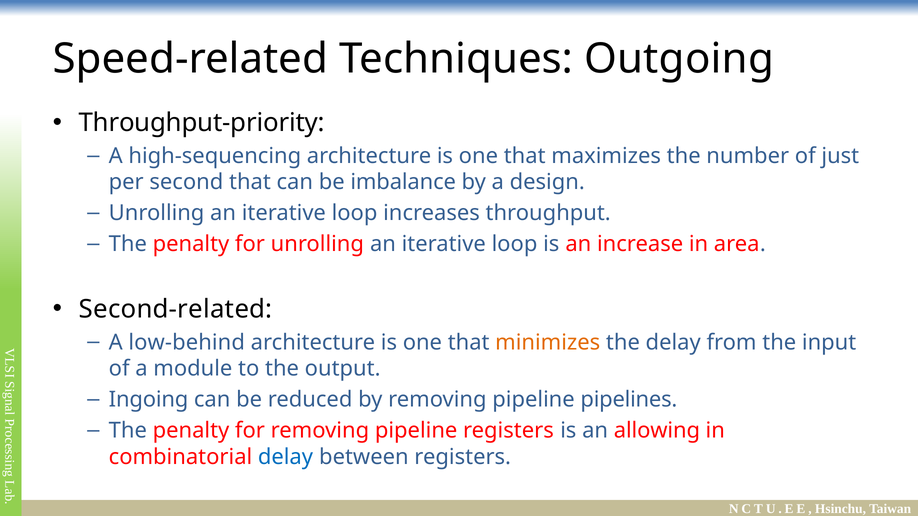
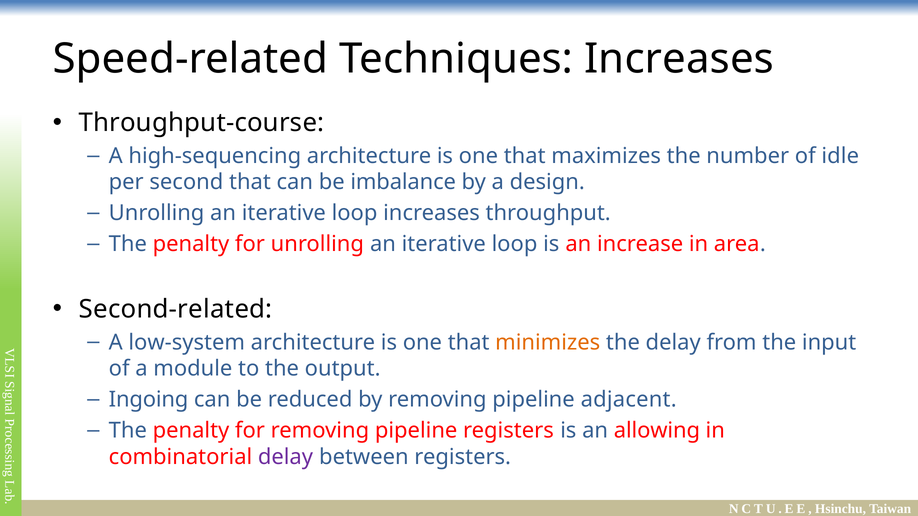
Techniques Outgoing: Outgoing -> Increases (679, 59)
Throughput-priority: Throughput-priority -> Throughput-course (201, 123)
just: just -> idle (840, 156)
low-behind: low-behind -> low-system (187, 343)
pipelines: pipelines -> adjacent (629, 400)
delay colour: blue -> purple (285, 457)
